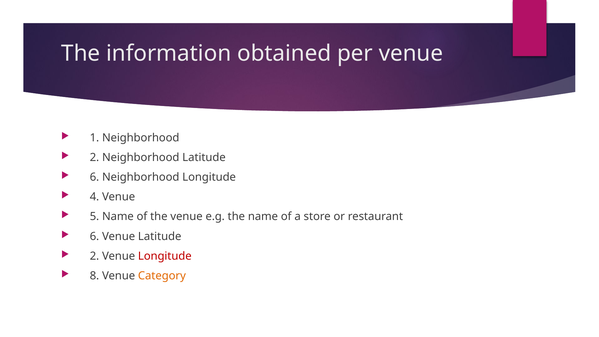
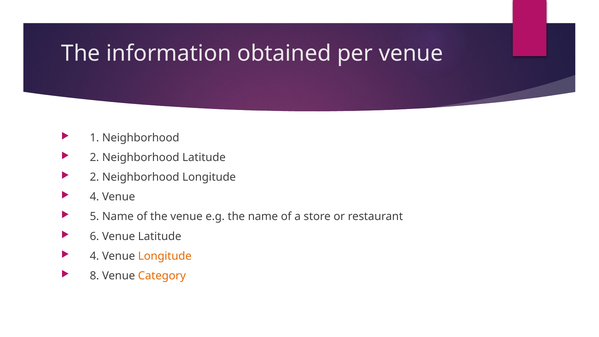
6: 6 -> 2 (94, 177)
2: 2 -> 4 (94, 256)
Longitude colour: red -> orange (165, 256)
